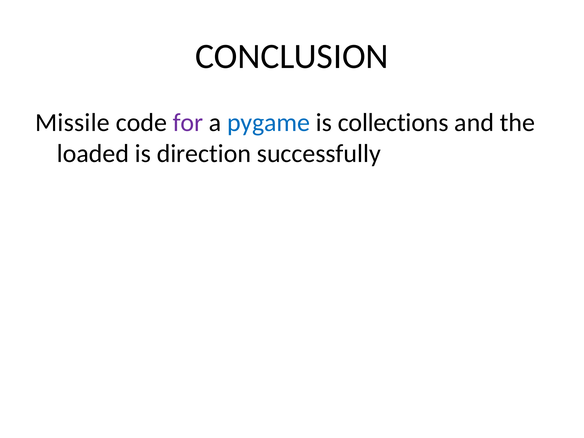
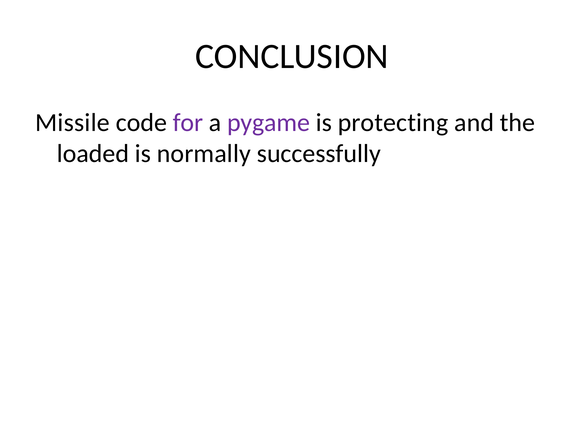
pygame colour: blue -> purple (269, 123)
collections: collections -> protecting (393, 123)
direction: direction -> normally (204, 154)
